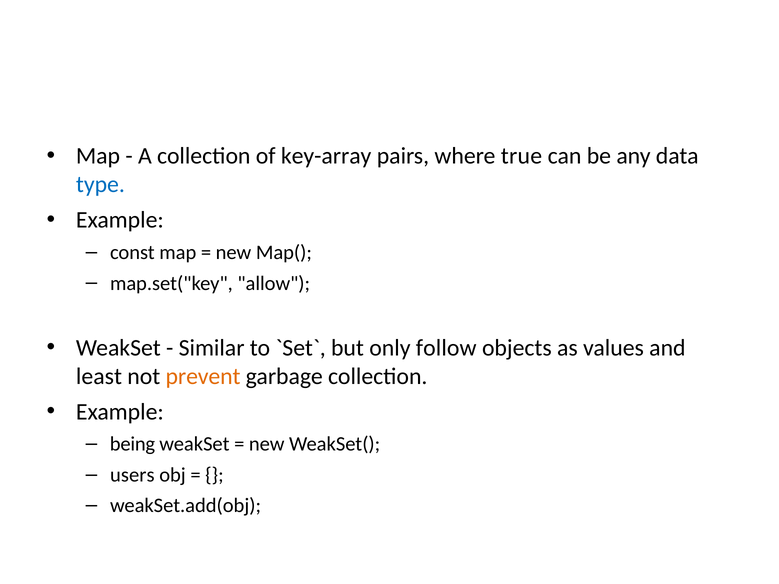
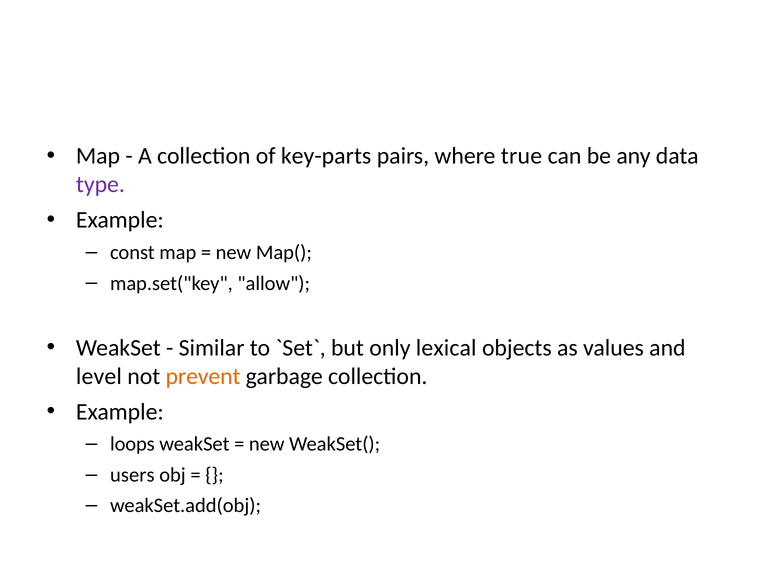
key-array: key-array -> key-parts (326, 156)
type colour: blue -> purple (100, 185)
follow: follow -> lexical (446, 348)
least: least -> level (99, 376)
being: being -> loops (132, 444)
